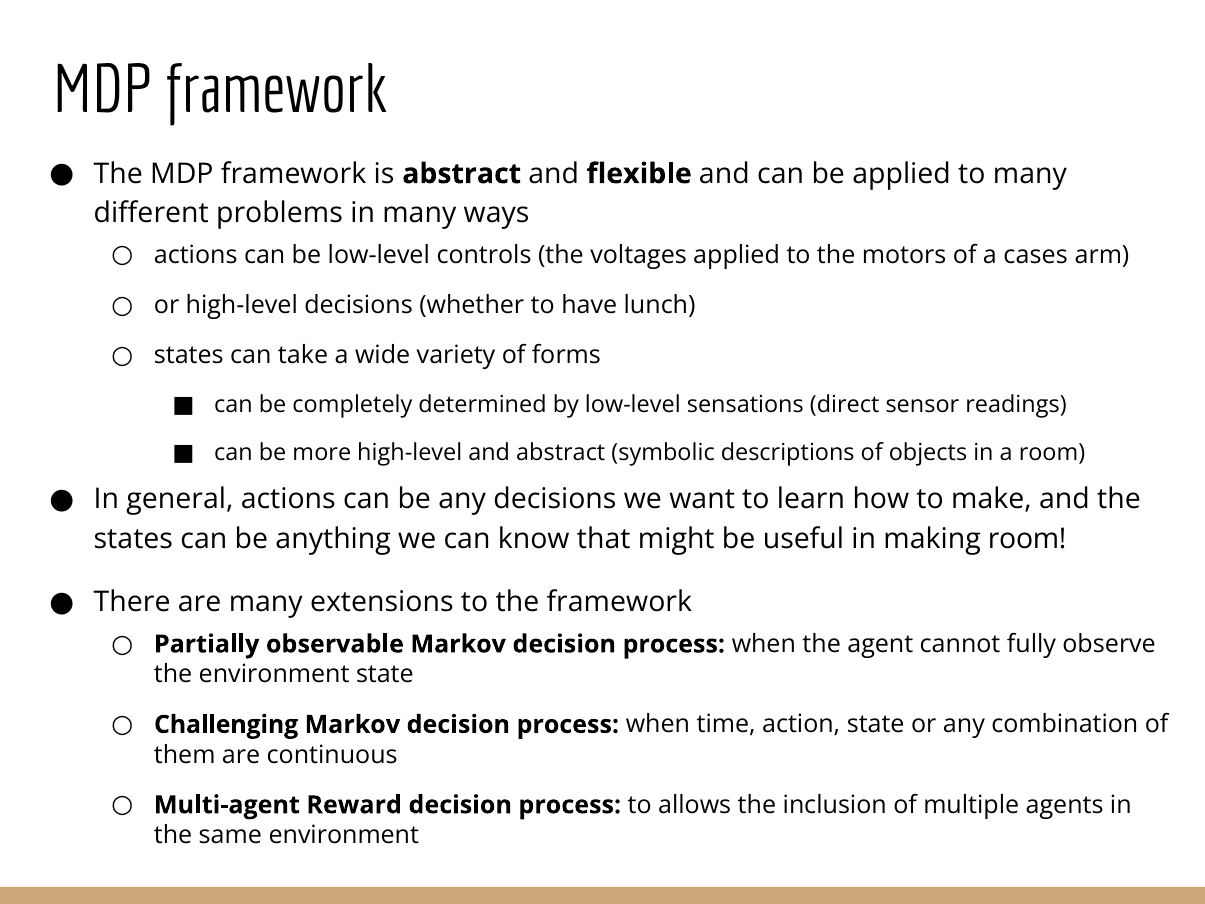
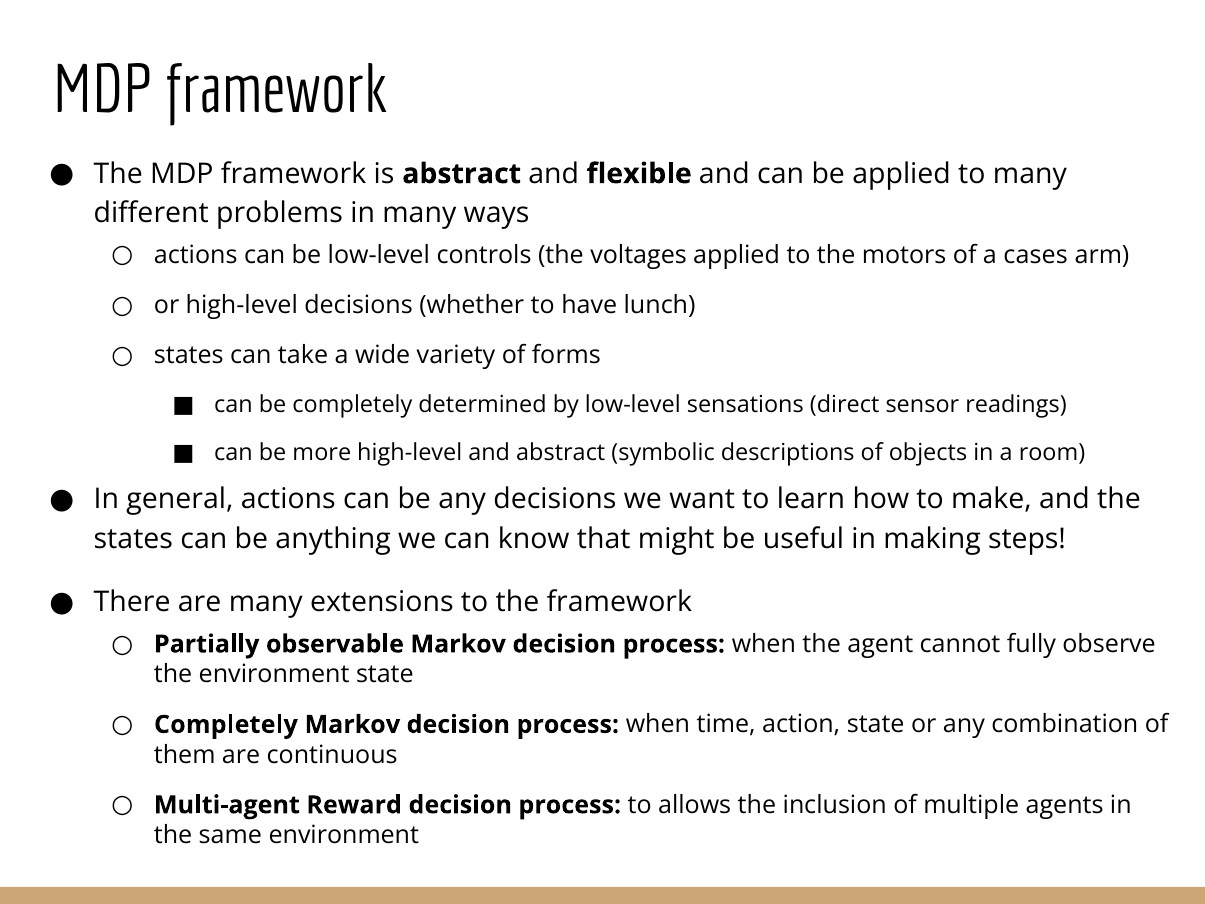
making room: room -> steps (1027, 539)
Challenging: Challenging -> Completely (226, 724)
